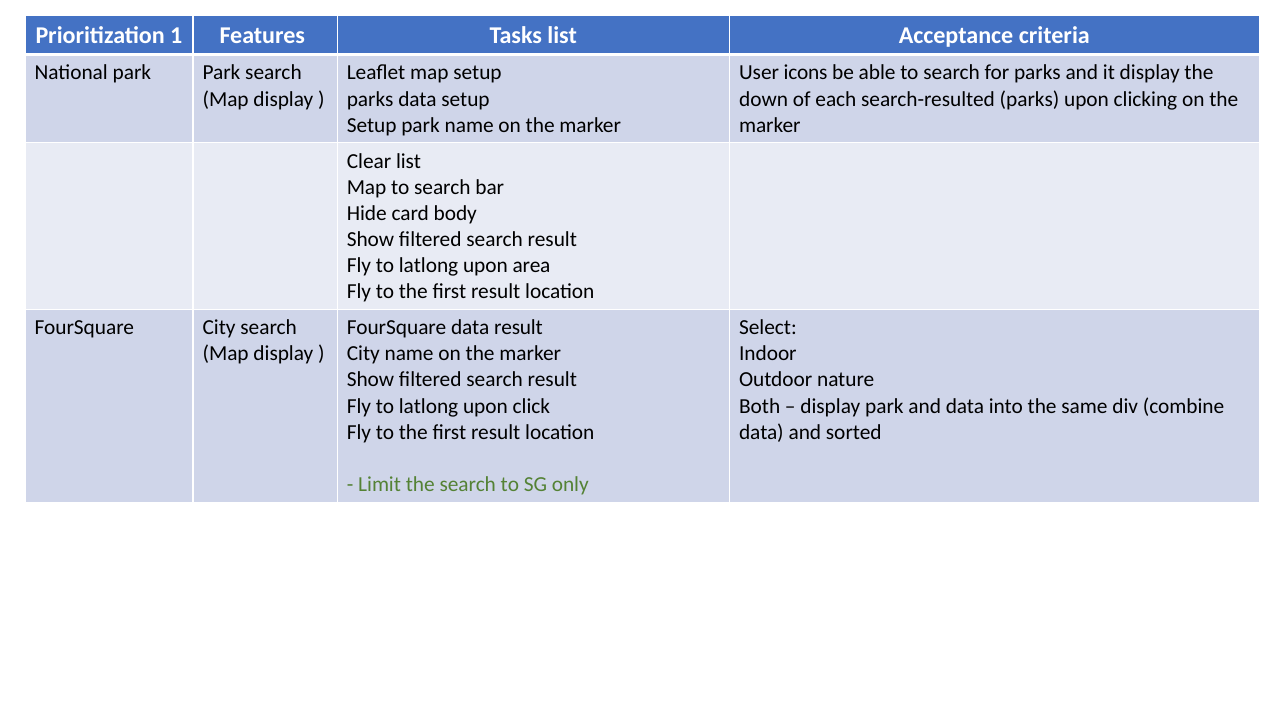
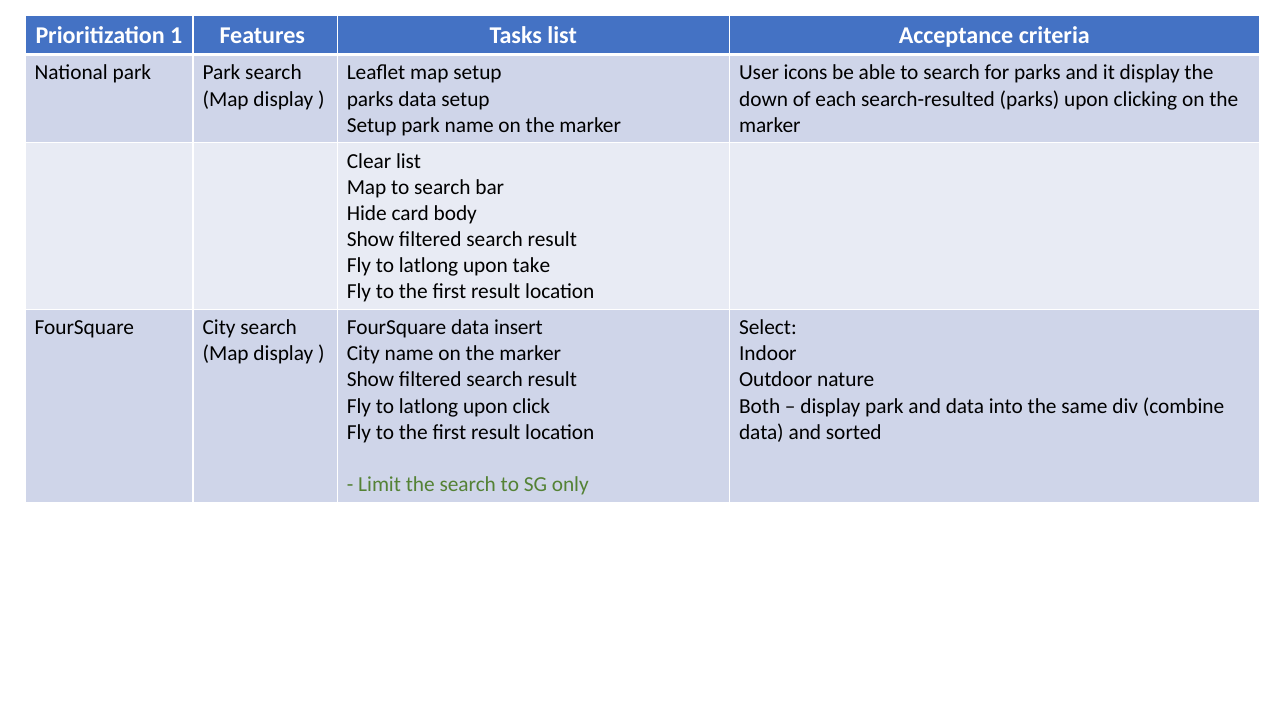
area: area -> take (531, 265)
data result: result -> insert (518, 327)
